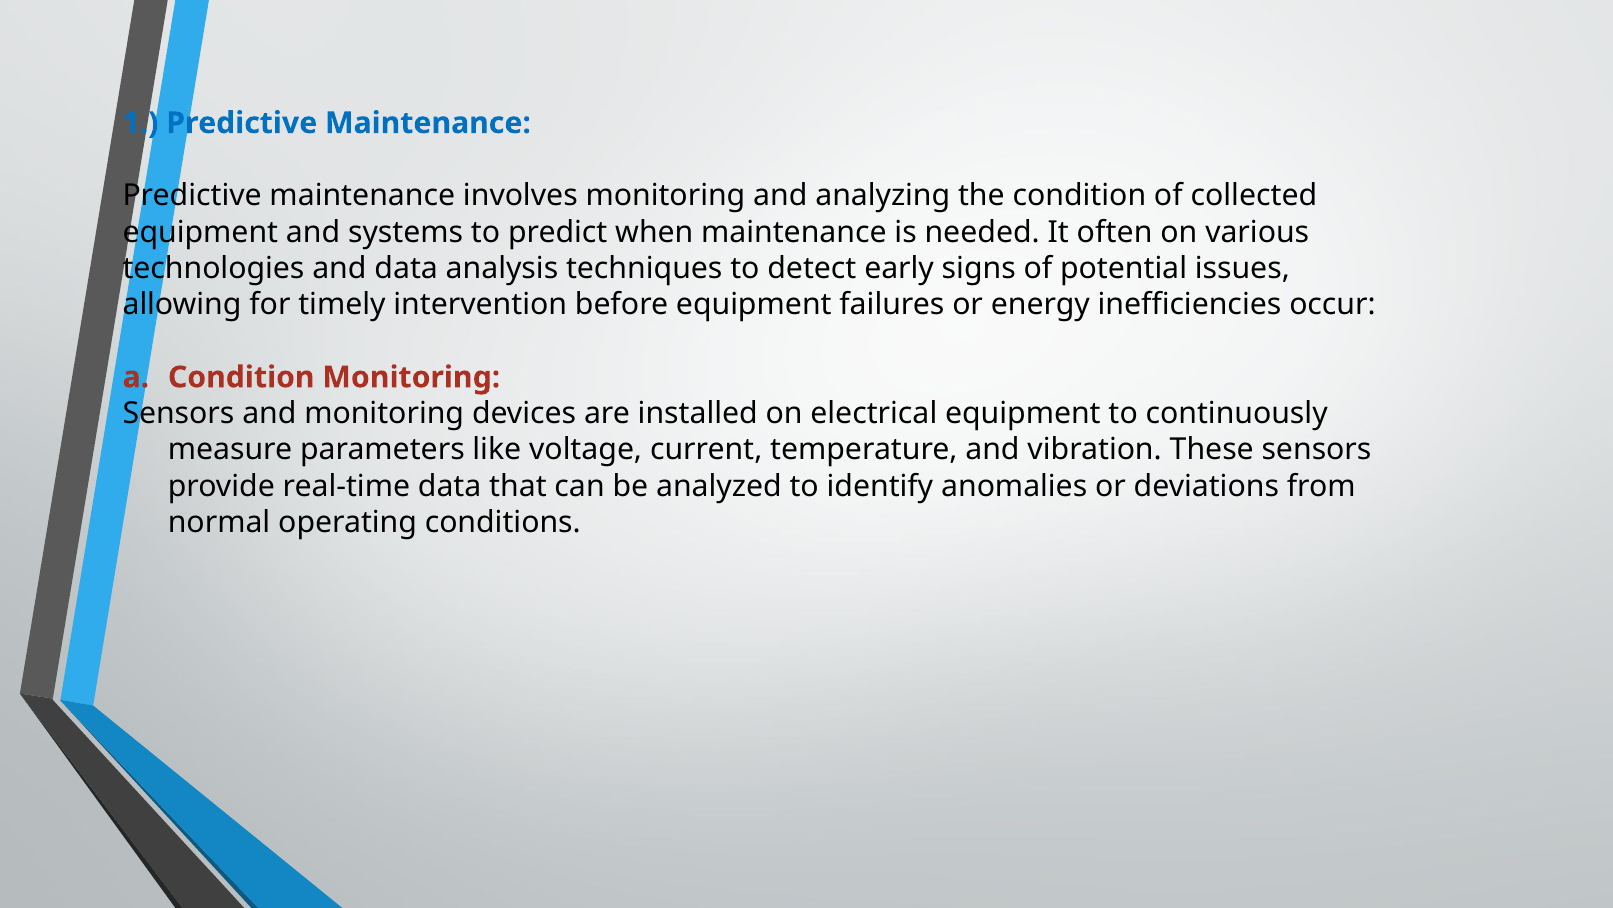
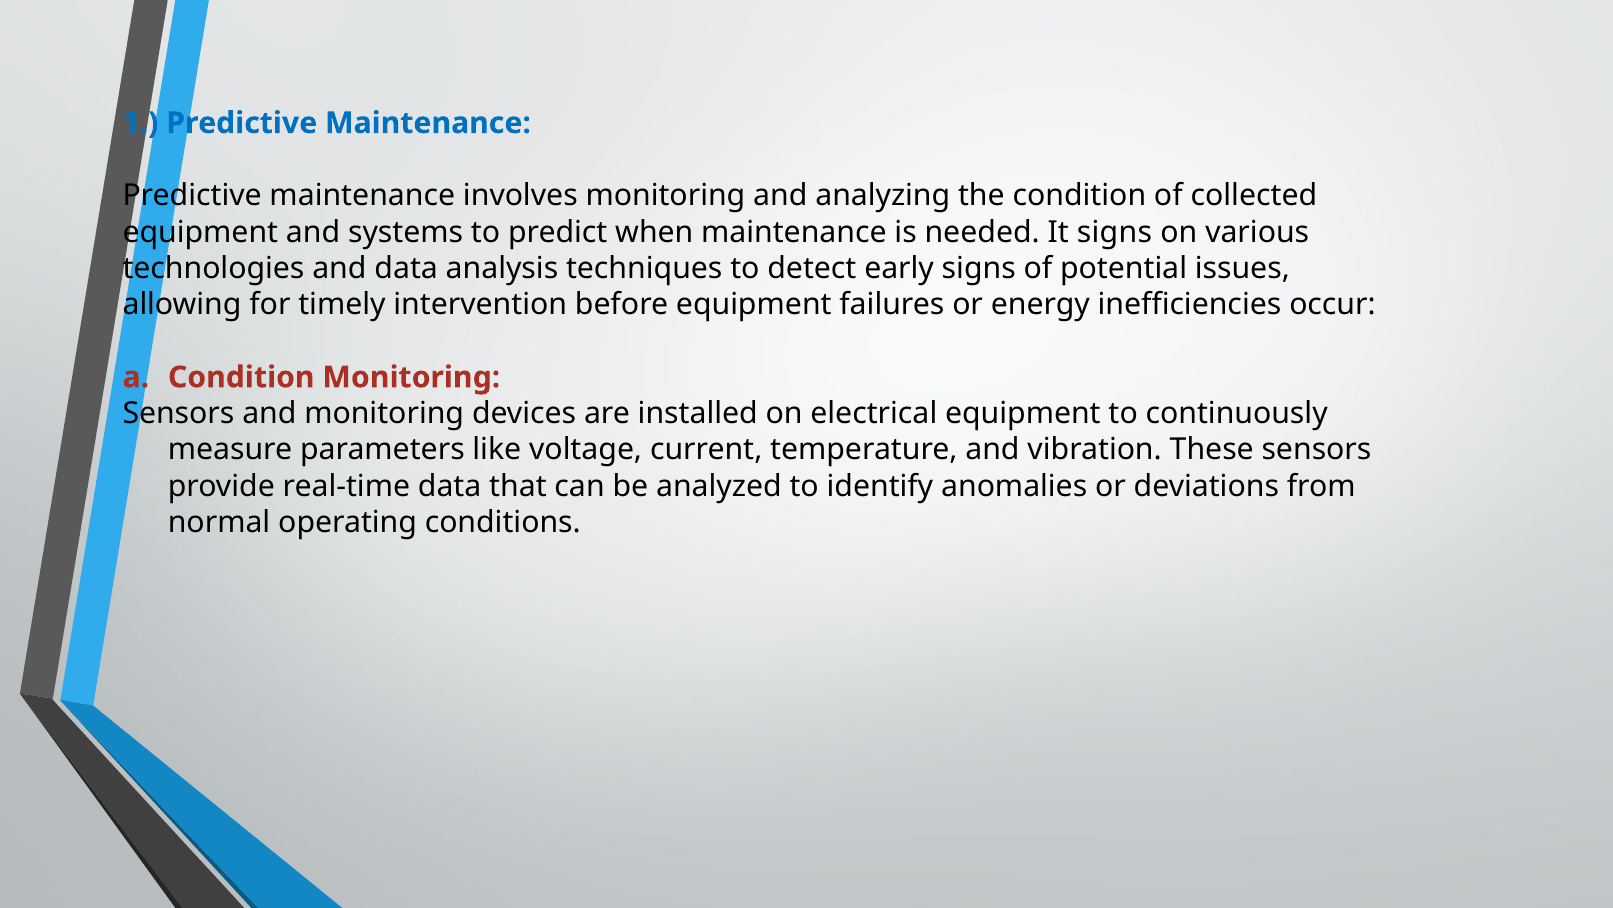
It often: often -> signs (1114, 232)
